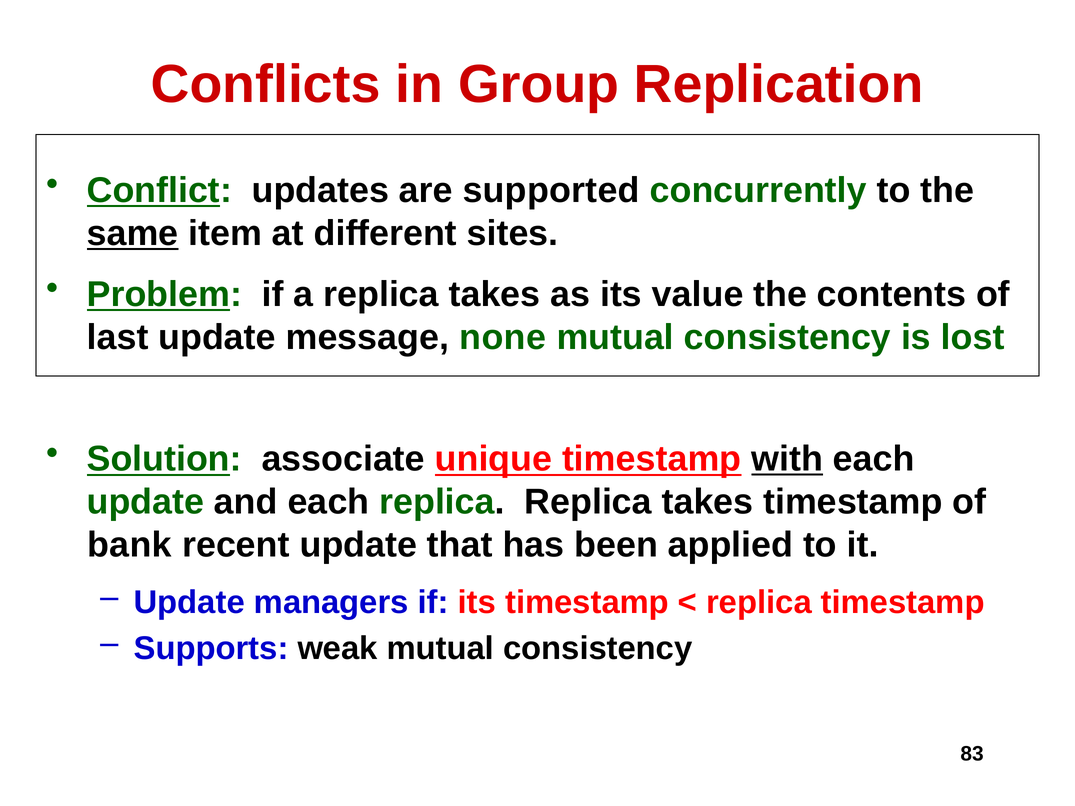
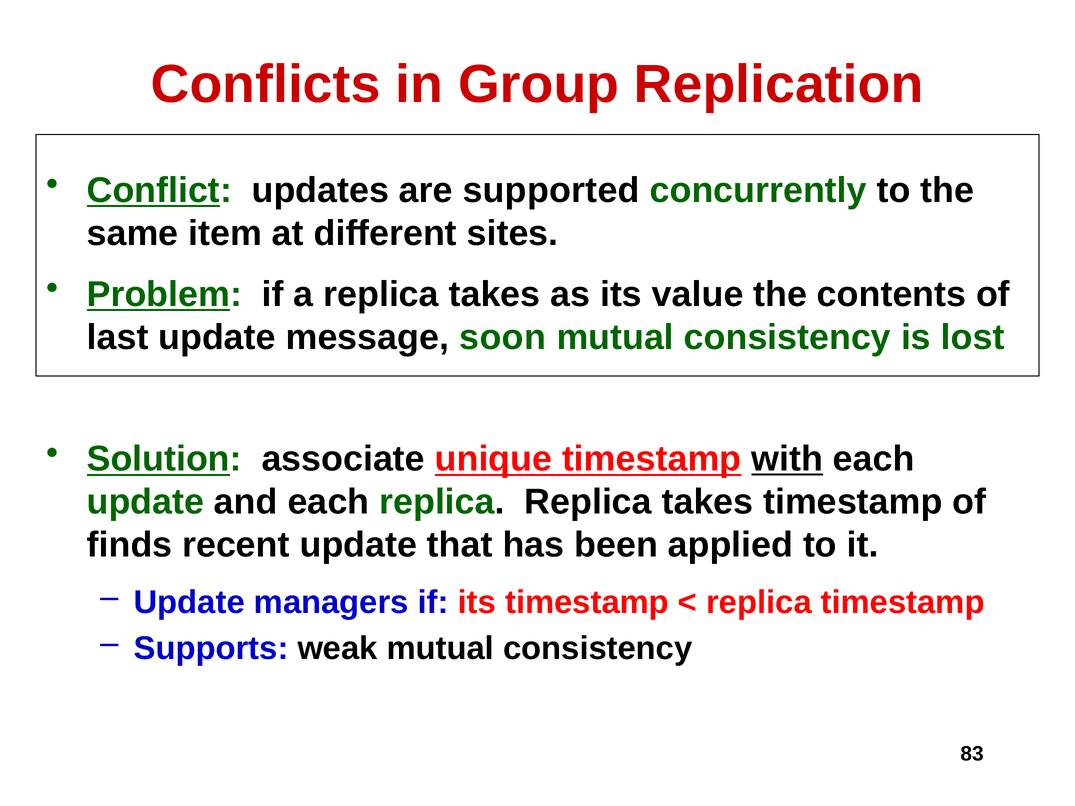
same underline: present -> none (133, 234)
none: none -> soon (503, 337)
bank: bank -> finds (130, 545)
